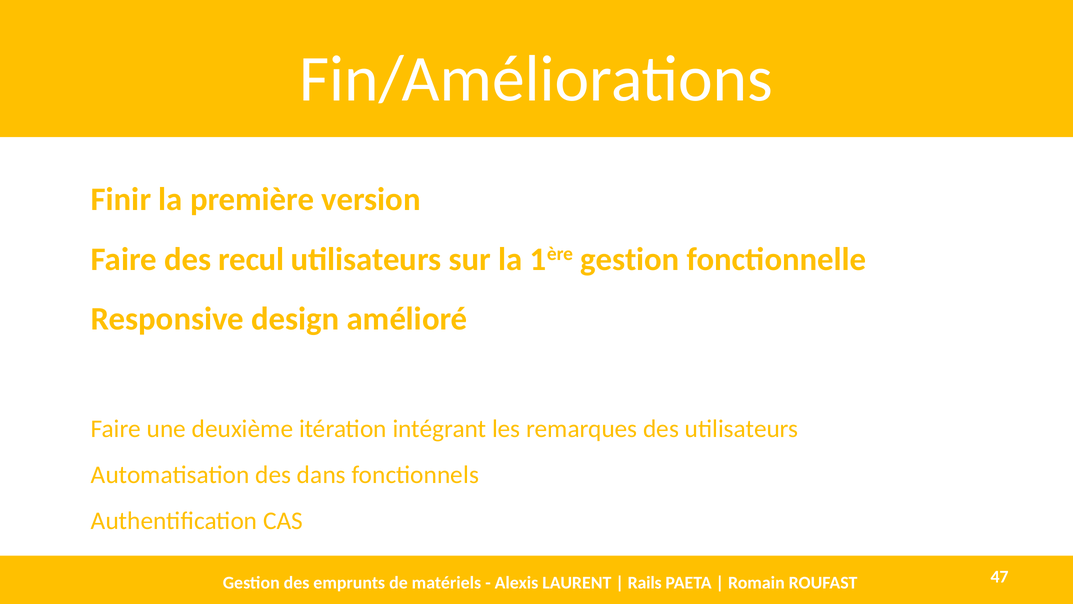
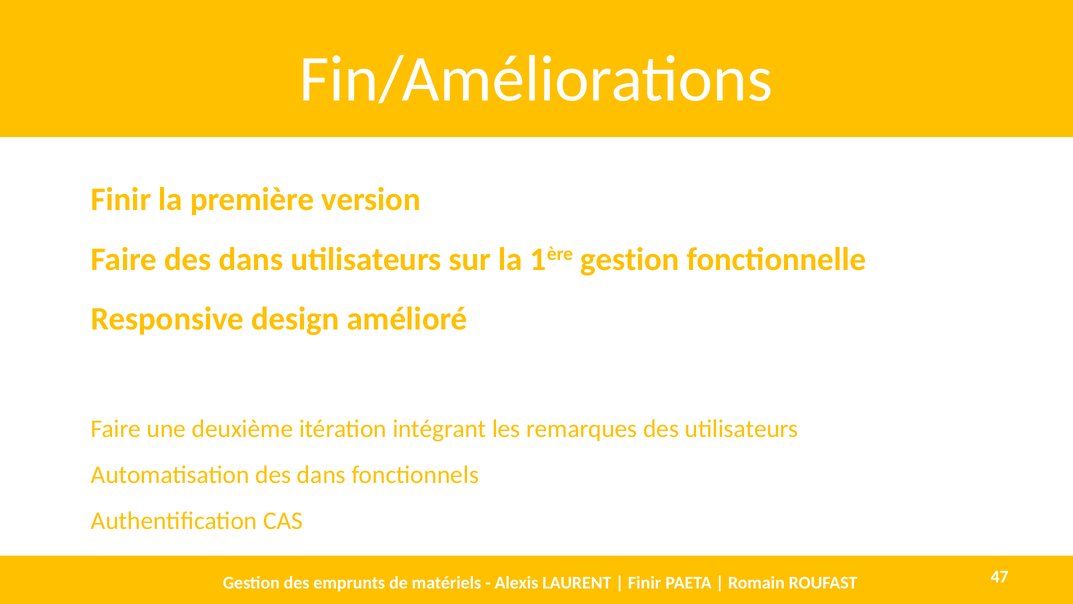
Faire des recul: recul -> dans (251, 259)
Rails: Rails -> Finir (645, 583)
